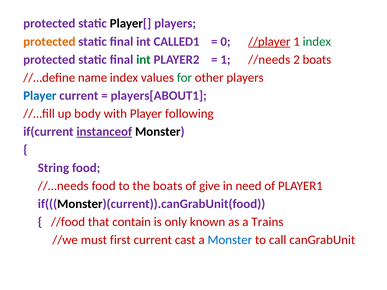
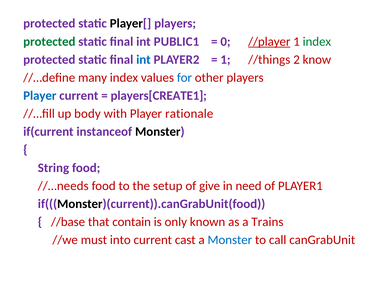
protected colour: orange -> green (49, 42)
CALLED1: CALLED1 -> PUBLIC1 (176, 42)
int colour: green -> blue (143, 60)
//needs: //needs -> //things (269, 60)
2 boats: boats -> know (317, 60)
name: name -> many (93, 78)
for colour: green -> blue (184, 78)
players[ABOUT1: players[ABOUT1 -> players[CREATE1 (159, 96)
following: following -> rationale (189, 114)
instanceof underline: present -> none (104, 132)
the boats: boats -> setup (168, 186)
//food: //food -> //base (68, 222)
first: first -> into (120, 240)
